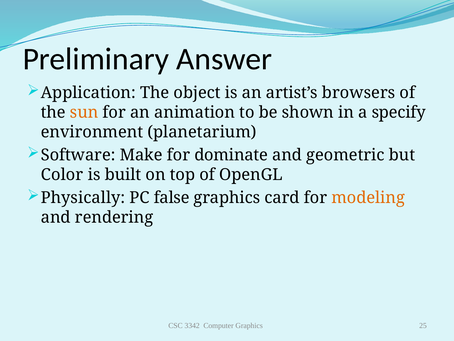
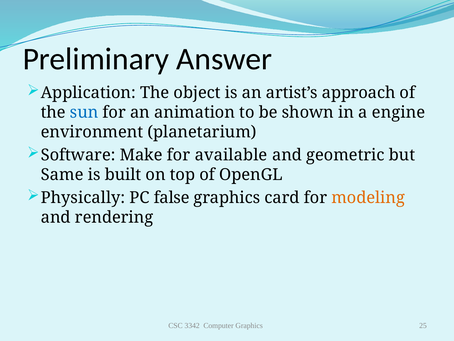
browsers: browsers -> approach (359, 93)
sun colour: orange -> blue (84, 112)
specify: specify -> engine (399, 112)
dominate: dominate -> available (231, 155)
Color: Color -> Same (62, 175)
